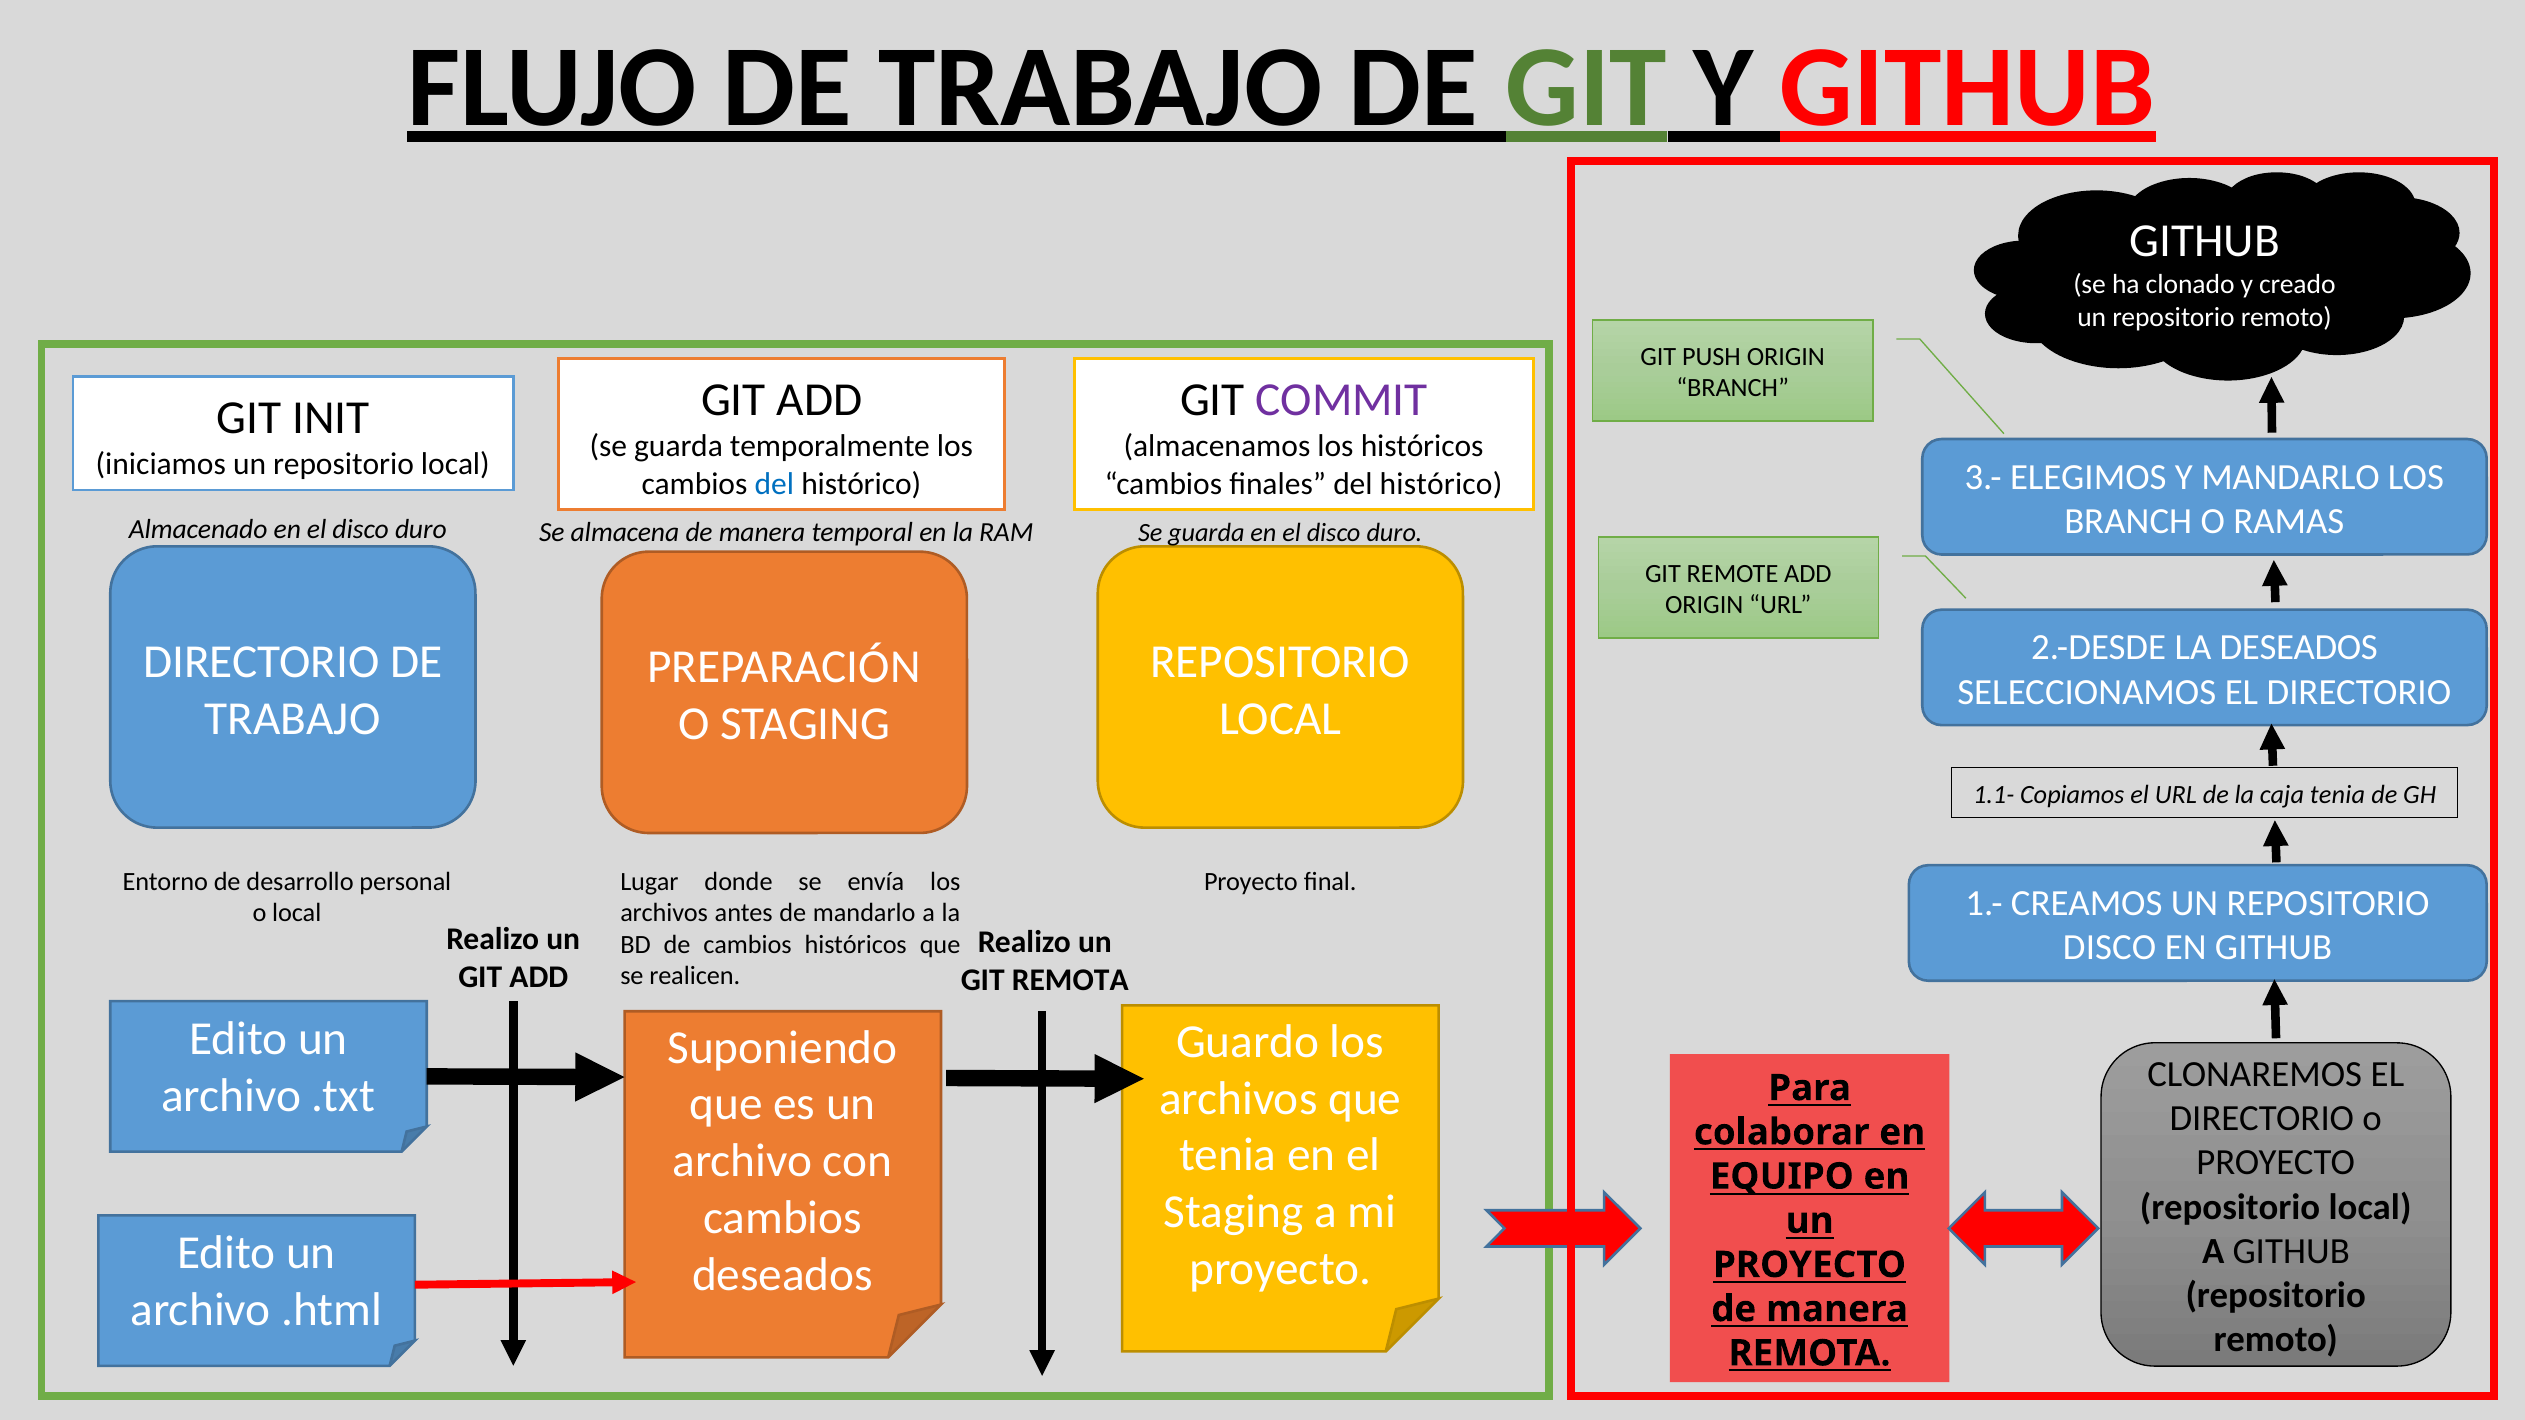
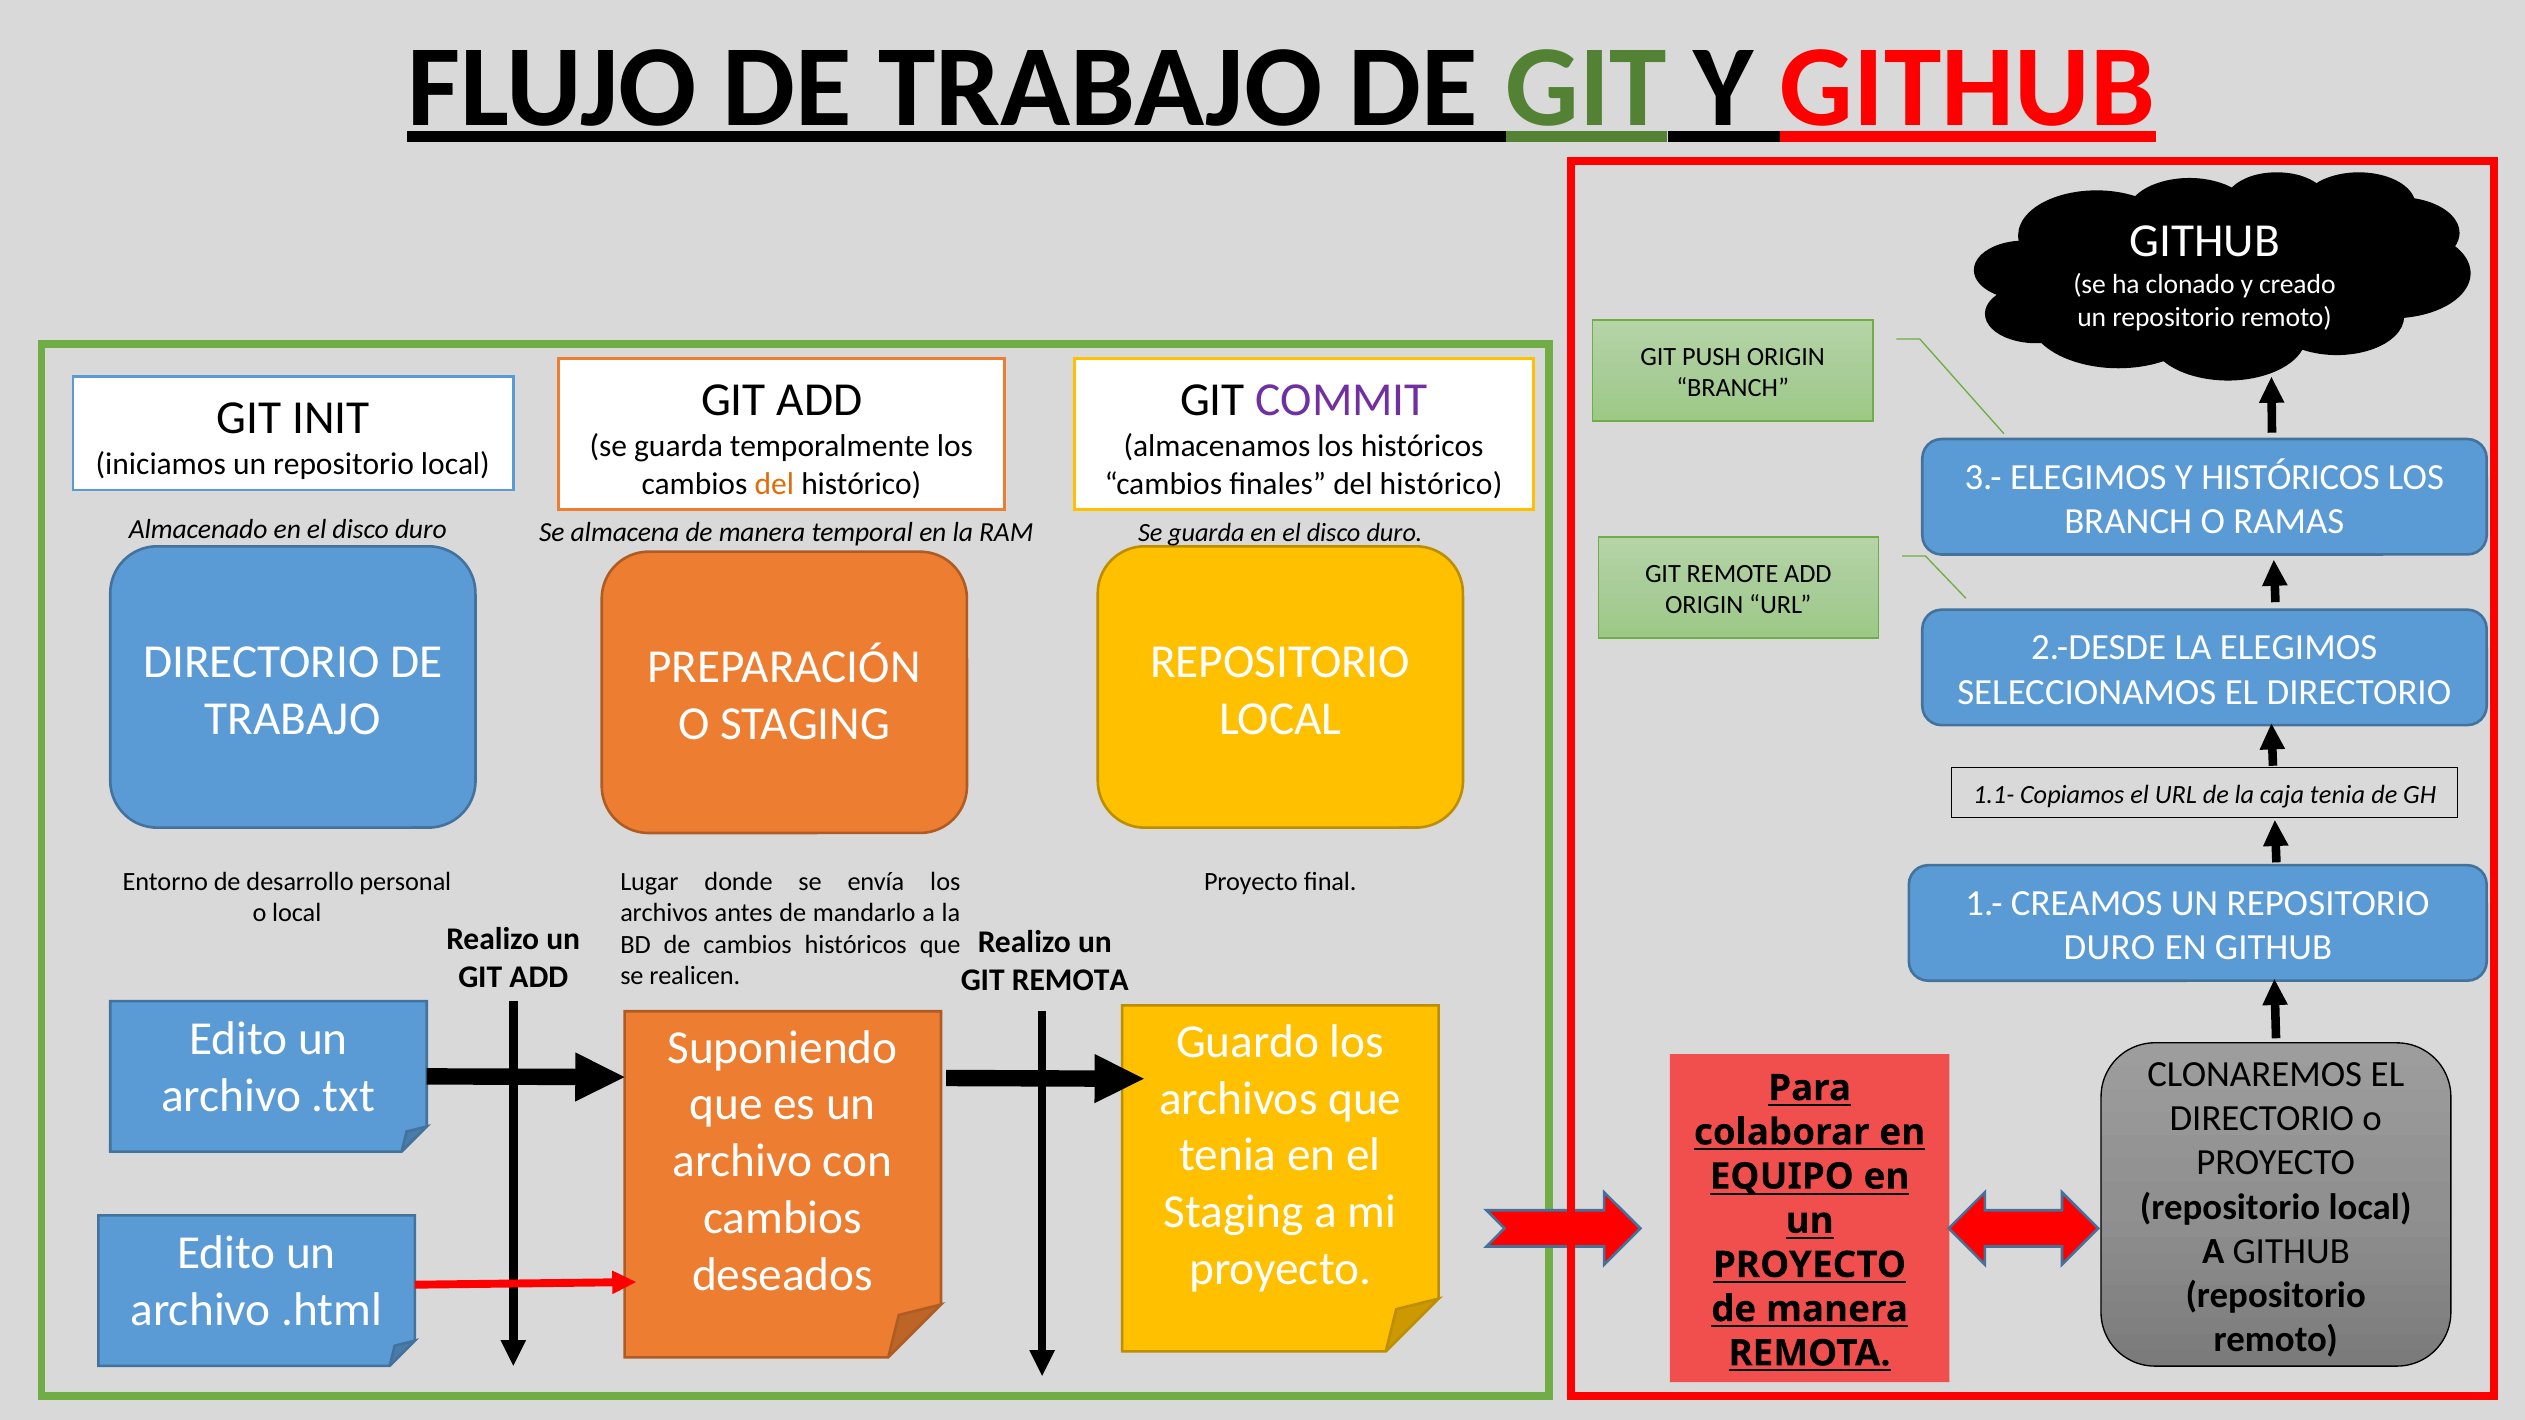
Y MANDARLO: MANDARLO -> HISTÓRICOS (2291, 477)
del colour: blue -> orange (774, 484)
LA DESEADOS: DESEADOS -> ELEGIMOS (2299, 648)
DISCO: DISCO -> DURO (2110, 948)
